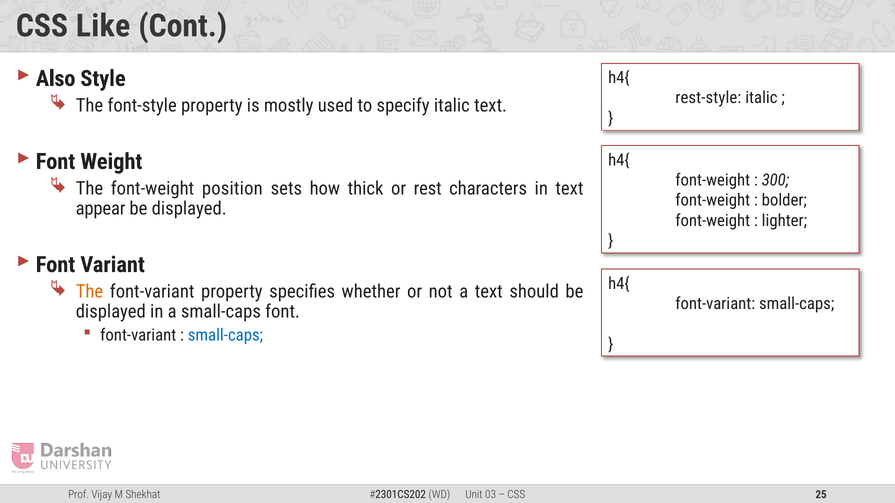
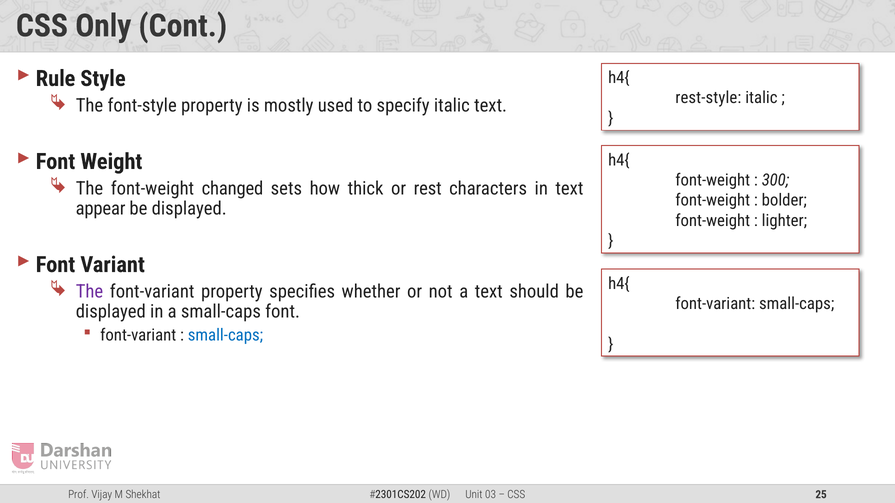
Like: Like -> Only (103, 26)
Also: Also -> Rule (56, 79)
position: position -> changed (233, 189)
The colour: orange -> purple (89, 292)
